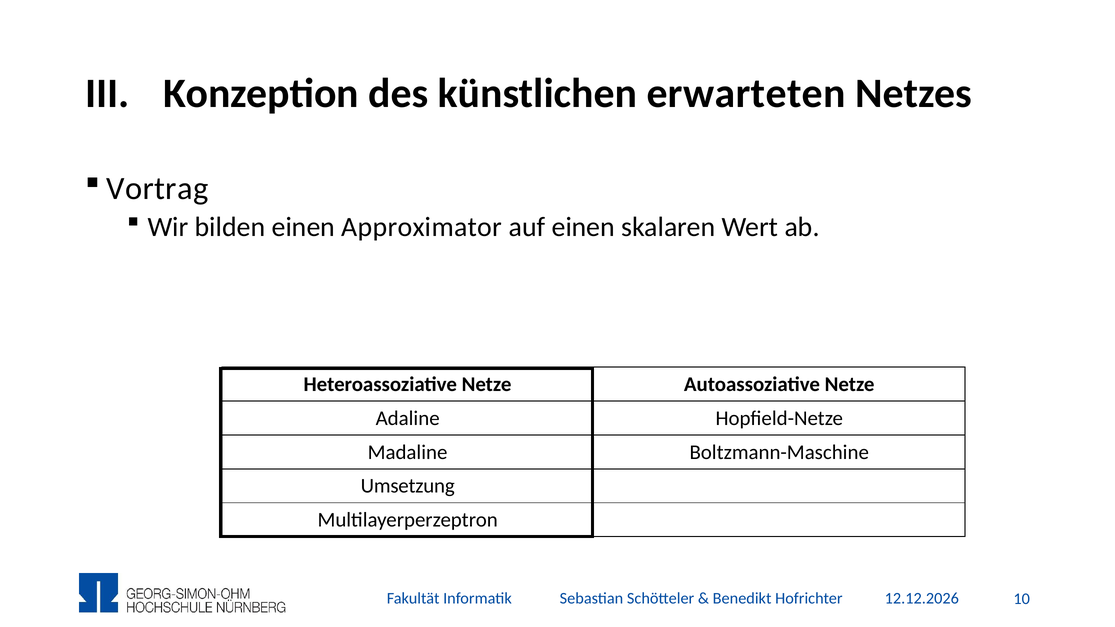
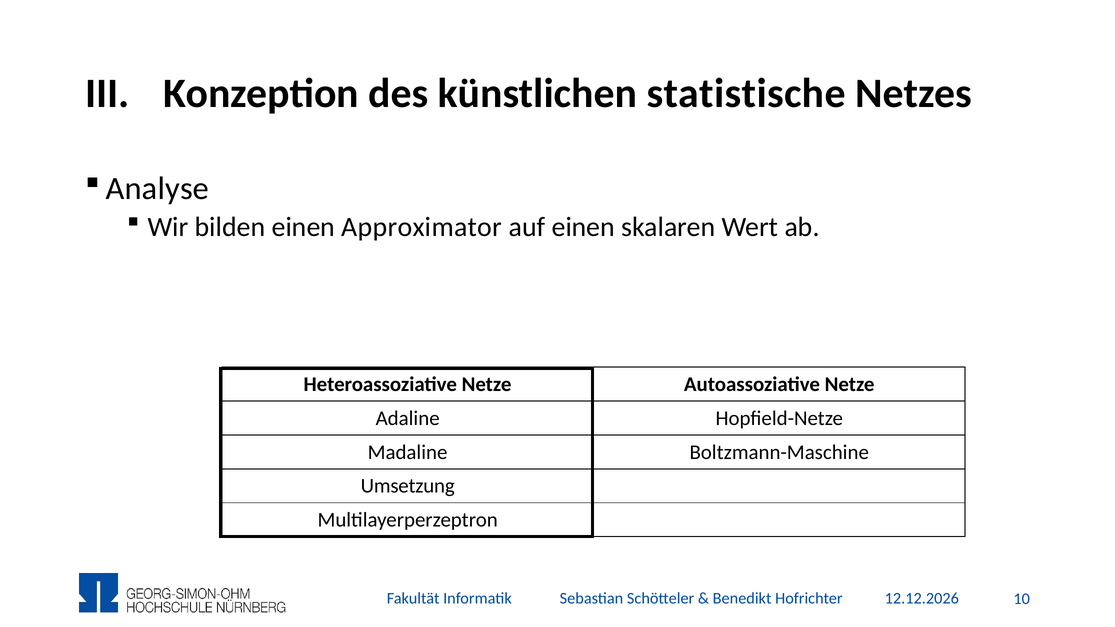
erwarteten: erwarteten -> statistische (746, 94)
Vortrag: Vortrag -> Analyse (157, 189)
